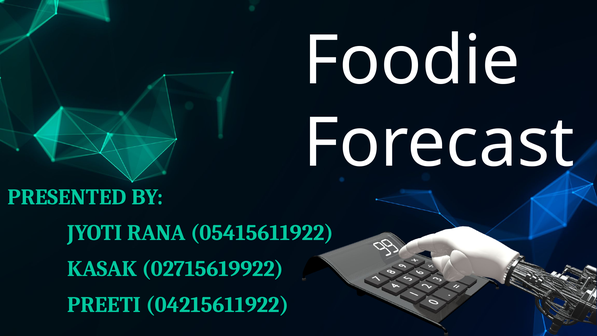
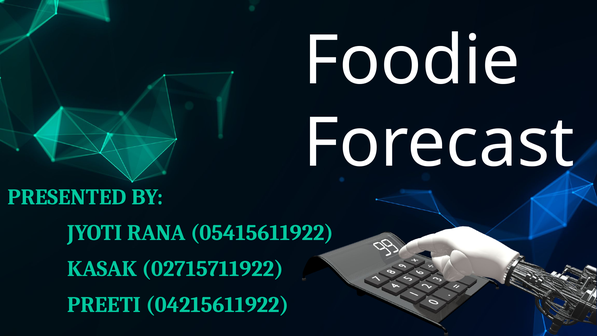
02715619922: 02715619922 -> 02715711922 (213, 269)
